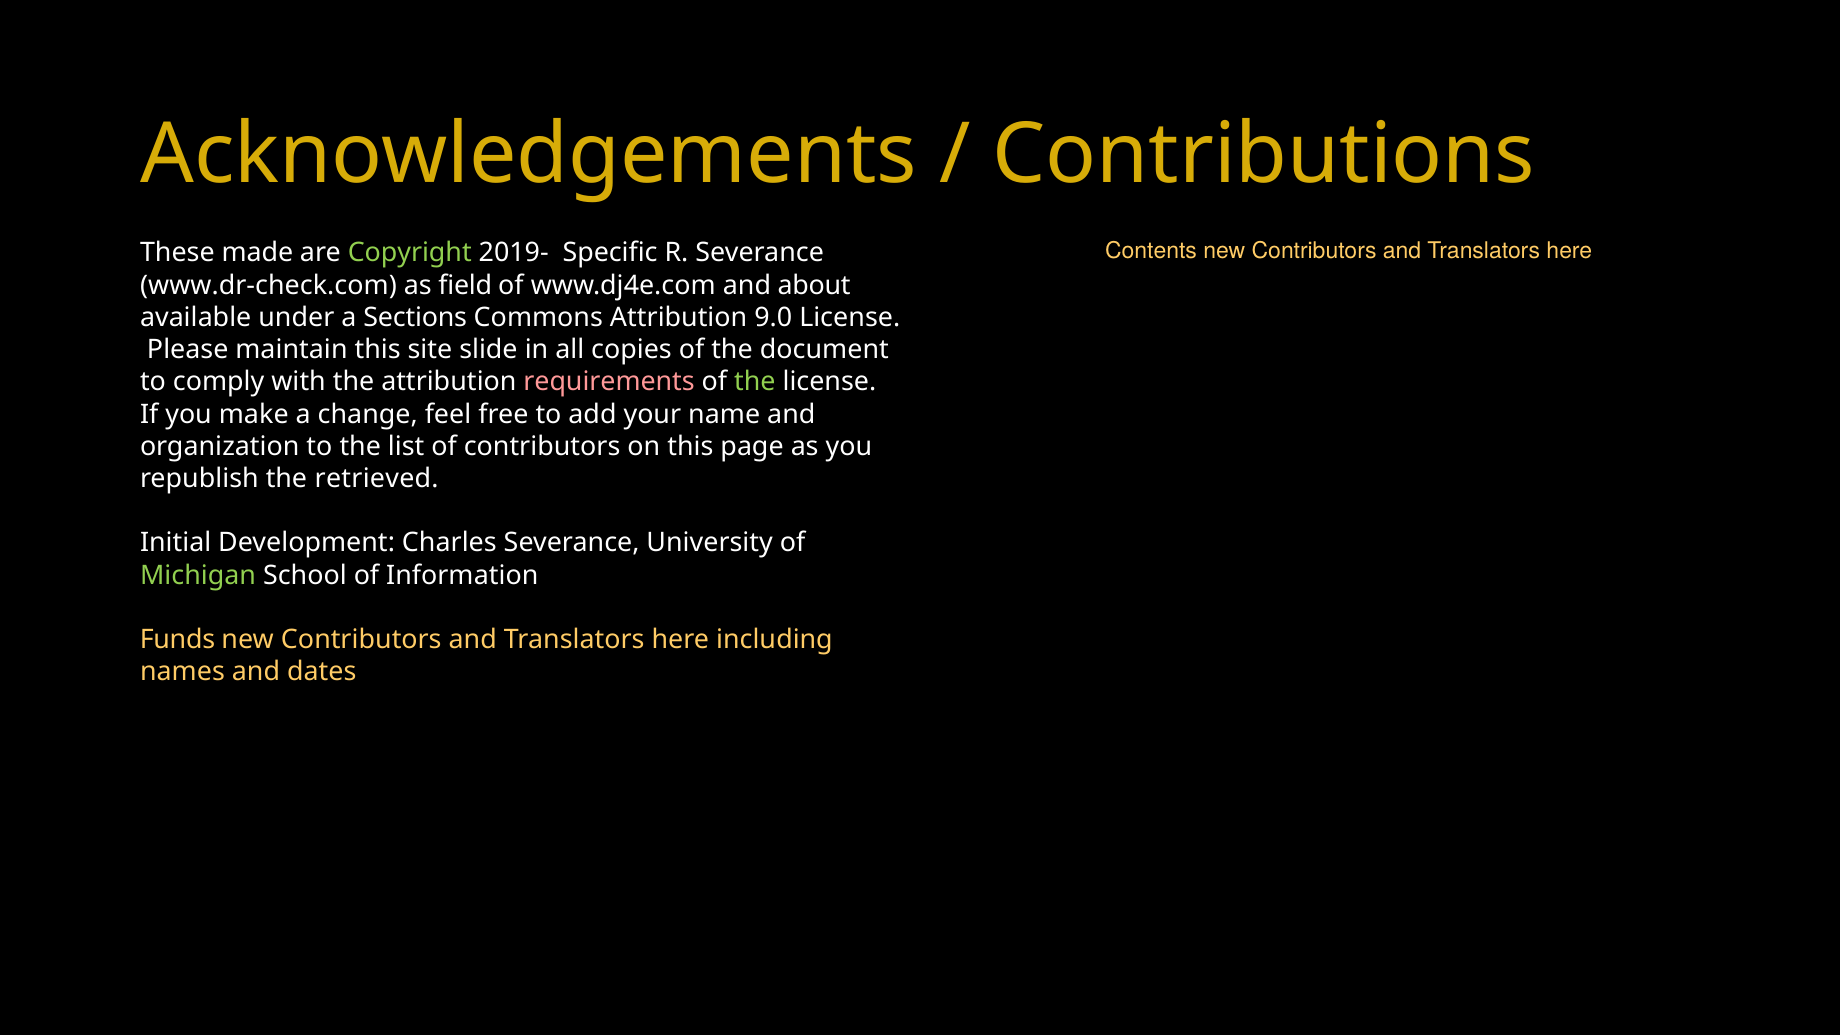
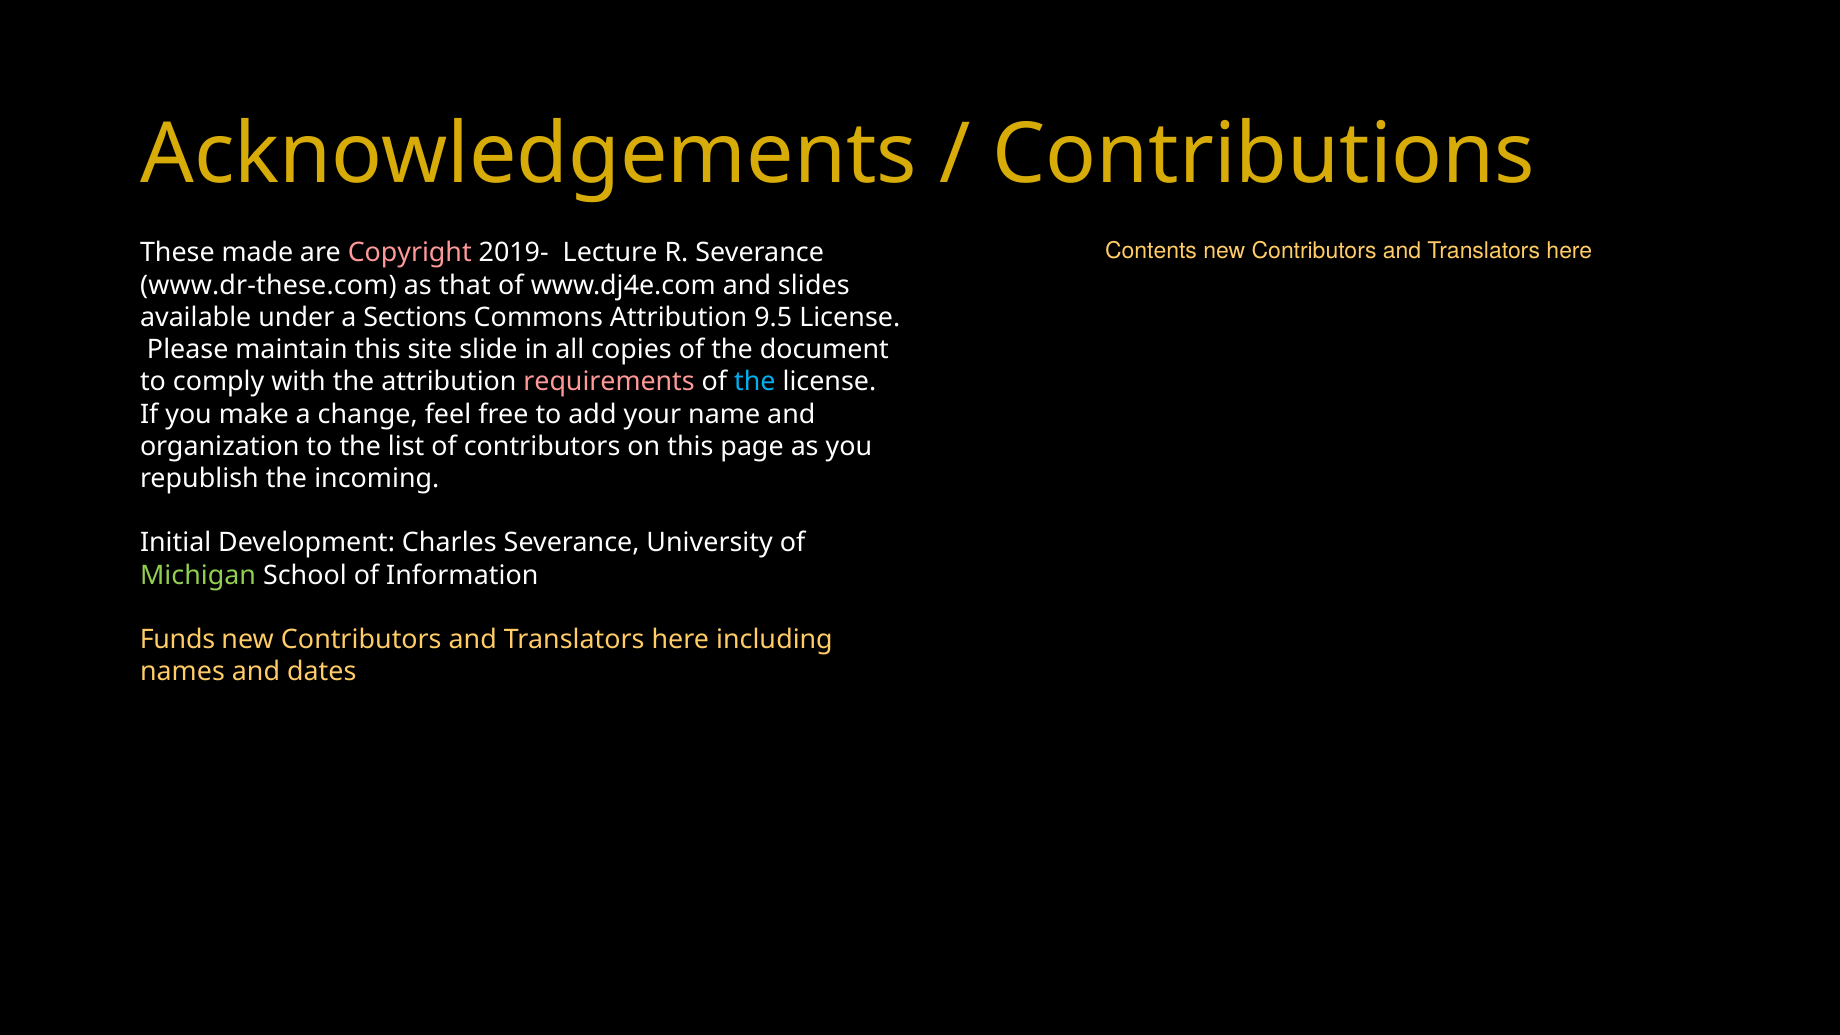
Copyright colour: light green -> pink (410, 253)
Specific: Specific -> Lecture (610, 253)
www.dr-check.com: www.dr-check.com -> www.dr-these.com (268, 285)
field: field -> that (465, 285)
about: about -> slides (814, 285)
9.0: 9.0 -> 9.5 (773, 318)
the colour: light green -> light blue (755, 382)
retrieved: retrieved -> incoming (377, 479)
